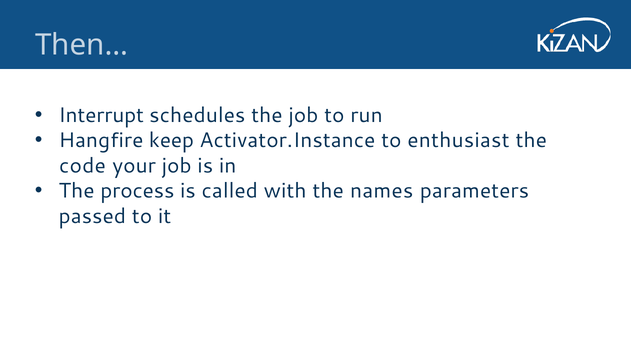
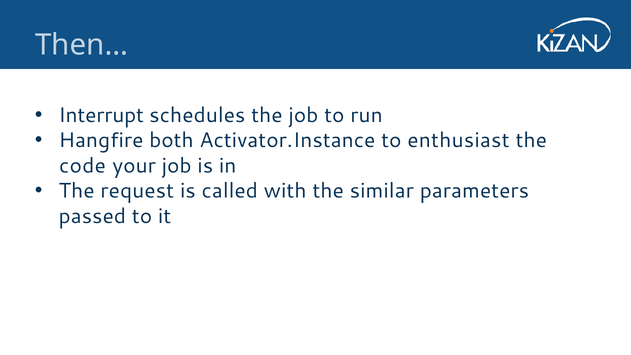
keep: keep -> both (171, 140)
process: process -> request (137, 191)
names: names -> similar (382, 191)
